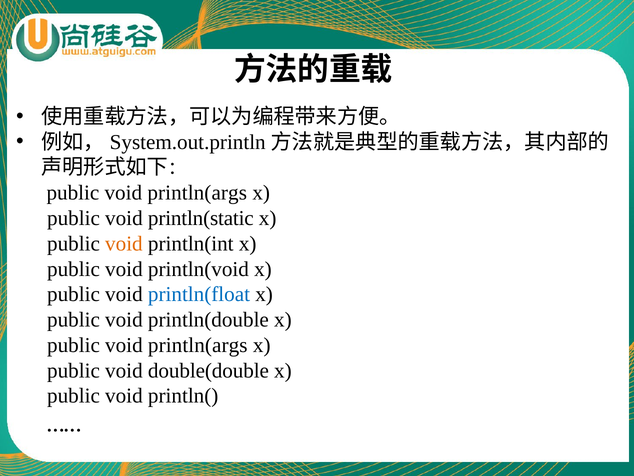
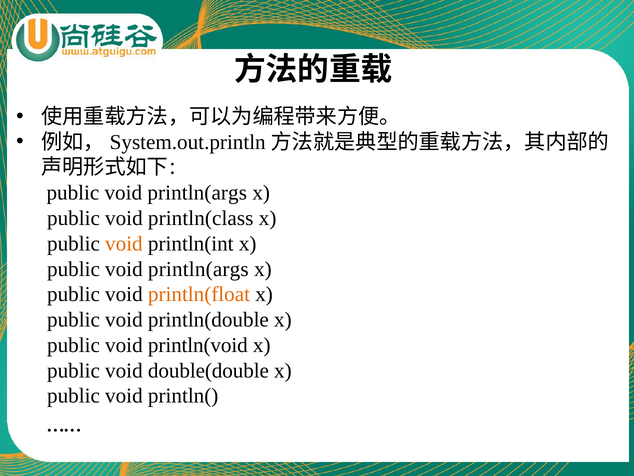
println(static: println(static -> println(class (201, 218)
println(void: println(void -> println(args (198, 269)
println(float colour: blue -> orange (199, 294)
println(args: println(args -> println(void (198, 345)
